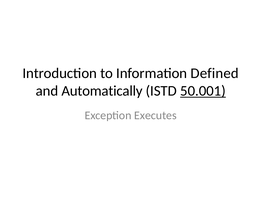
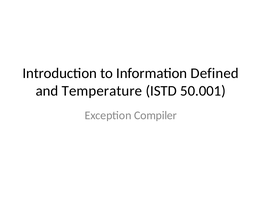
Automatically: Automatically -> Temperature (102, 91)
50.001 underline: present -> none (203, 91)
Executes: Executes -> Compiler (155, 116)
